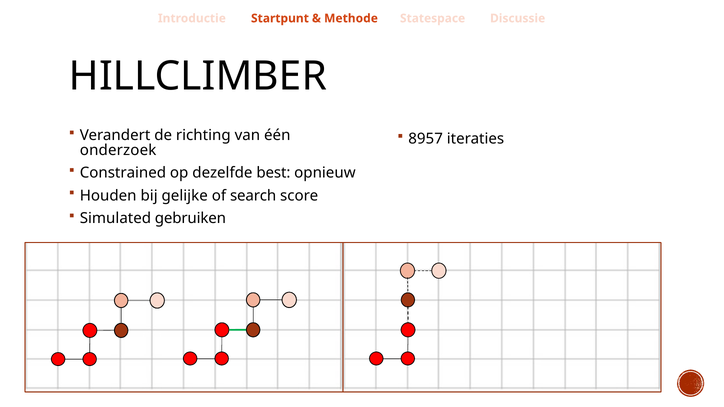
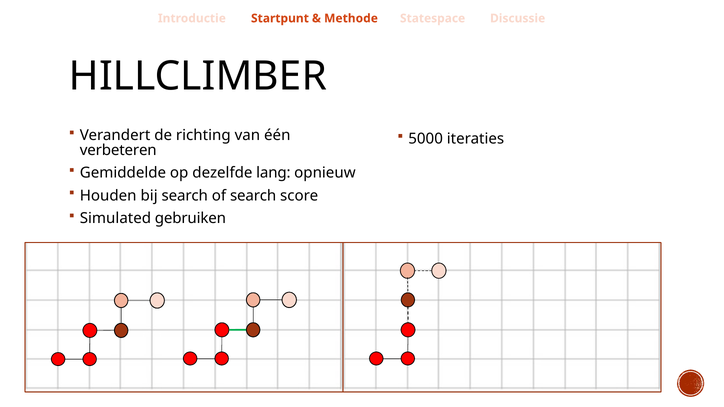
8957: 8957 -> 5000 (426, 139)
onderzoek: onderzoek -> verbeteren (118, 150)
Constrained: Constrained -> Gemiddelde (123, 173)
best: best -> lang (273, 173)
bij gelijke: gelijke -> search (185, 196)
